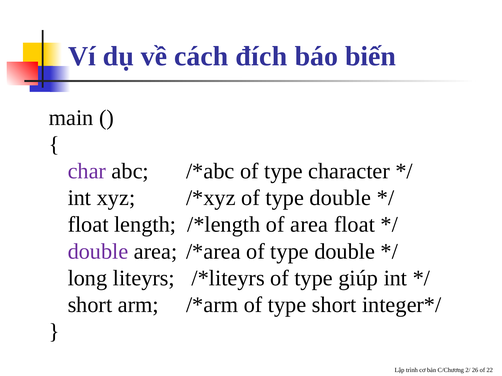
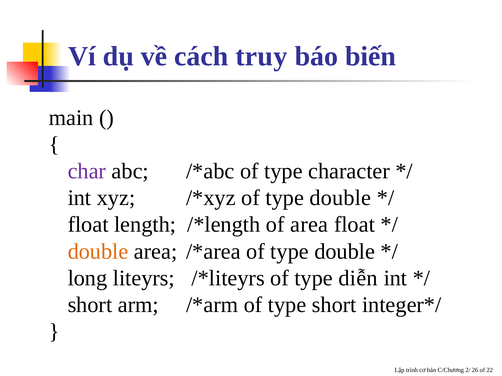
đích: đích -> truy (261, 56)
double colour: purple -> orange (98, 252)
giúp: giúp -> diễn (358, 278)
